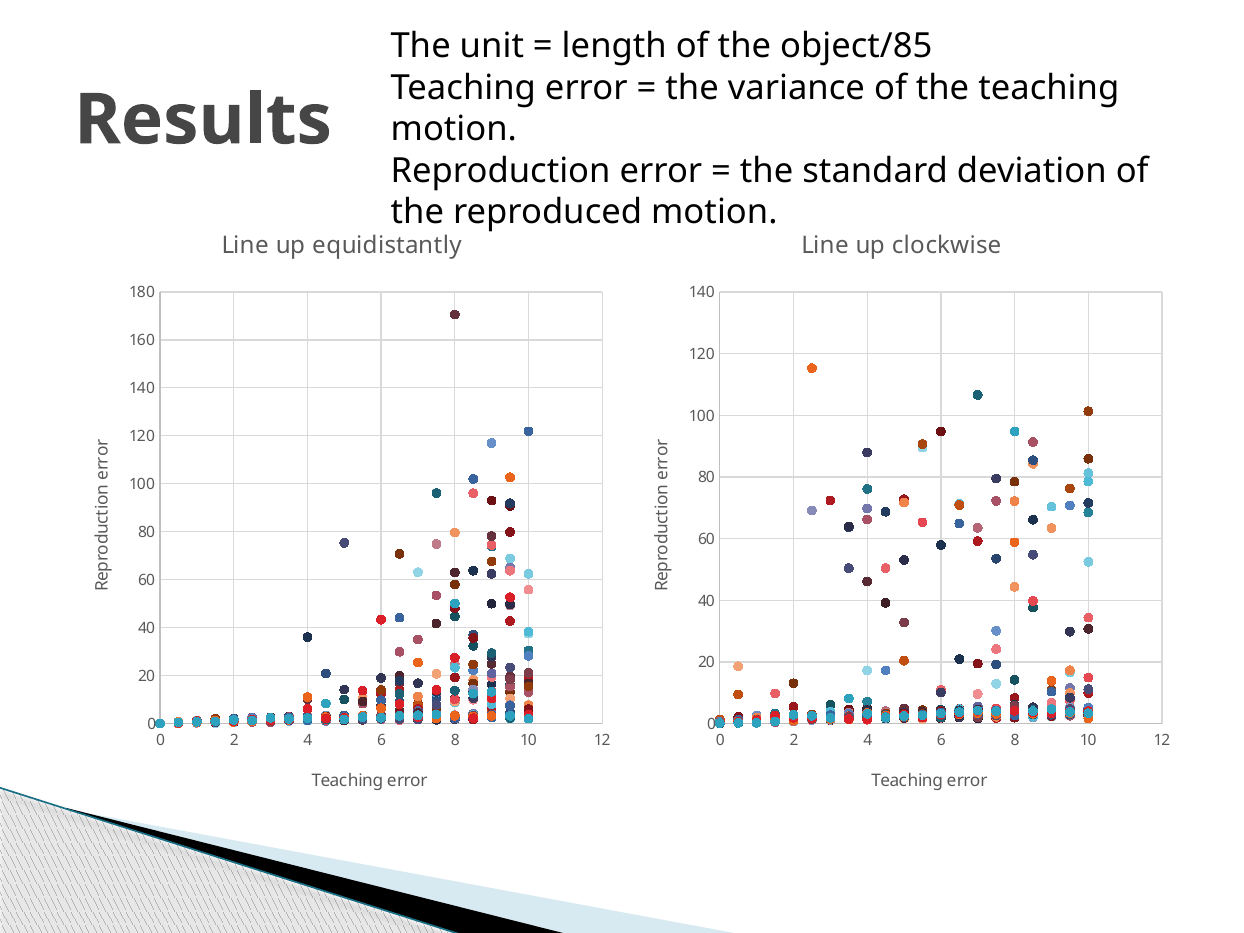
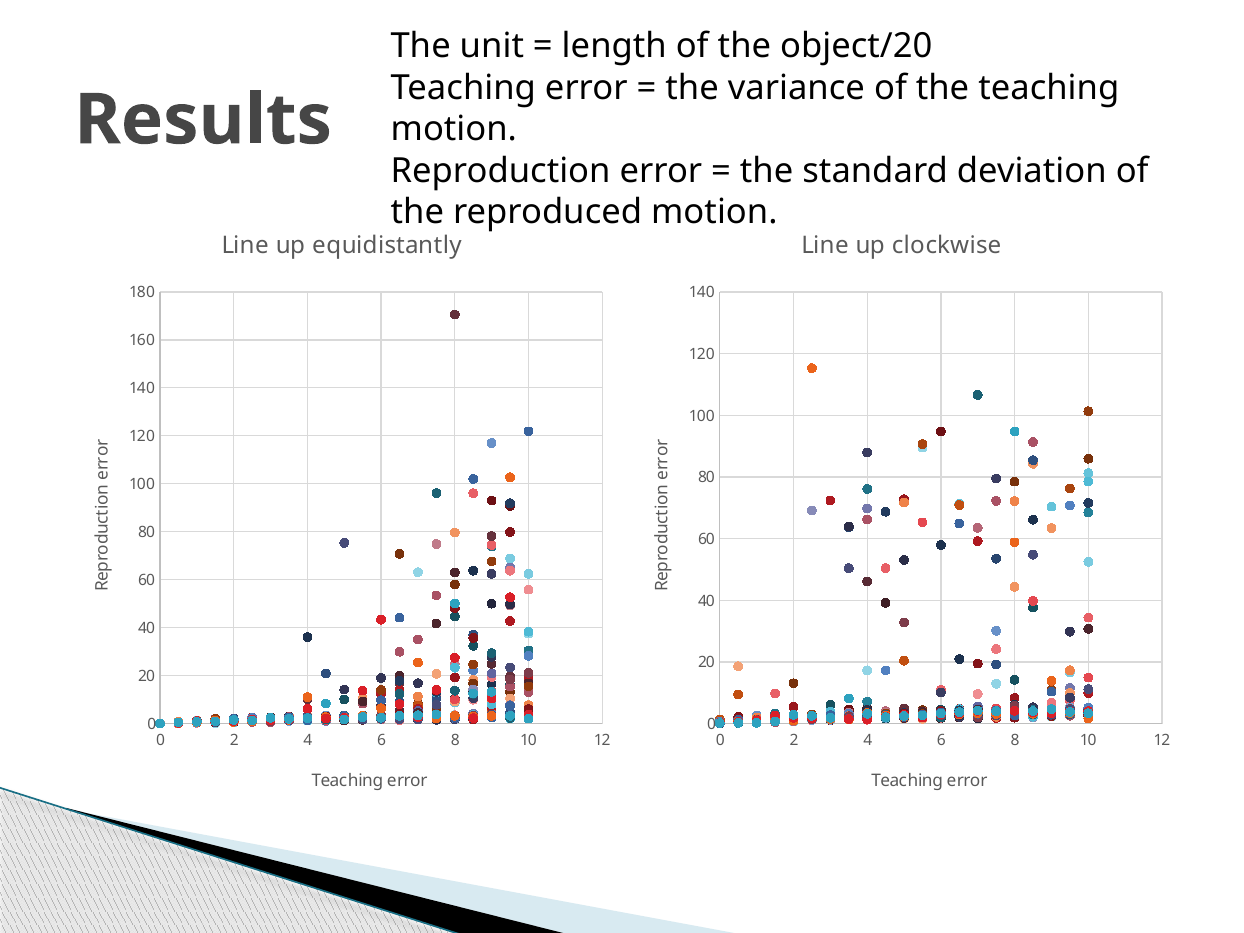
object/85: object/85 -> object/20 (856, 46)
